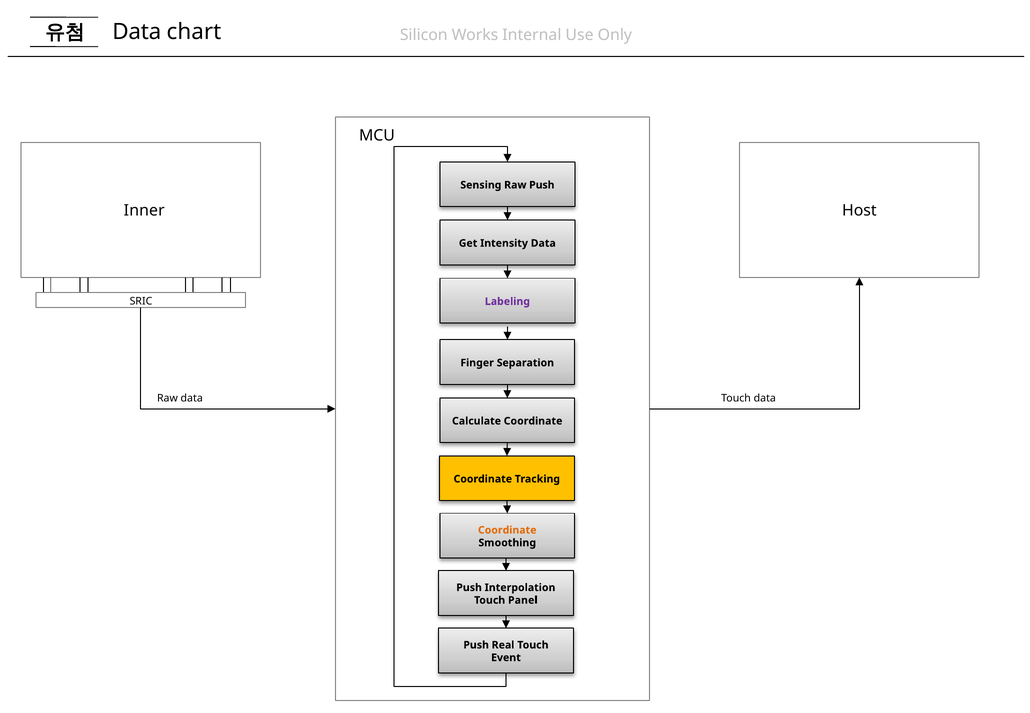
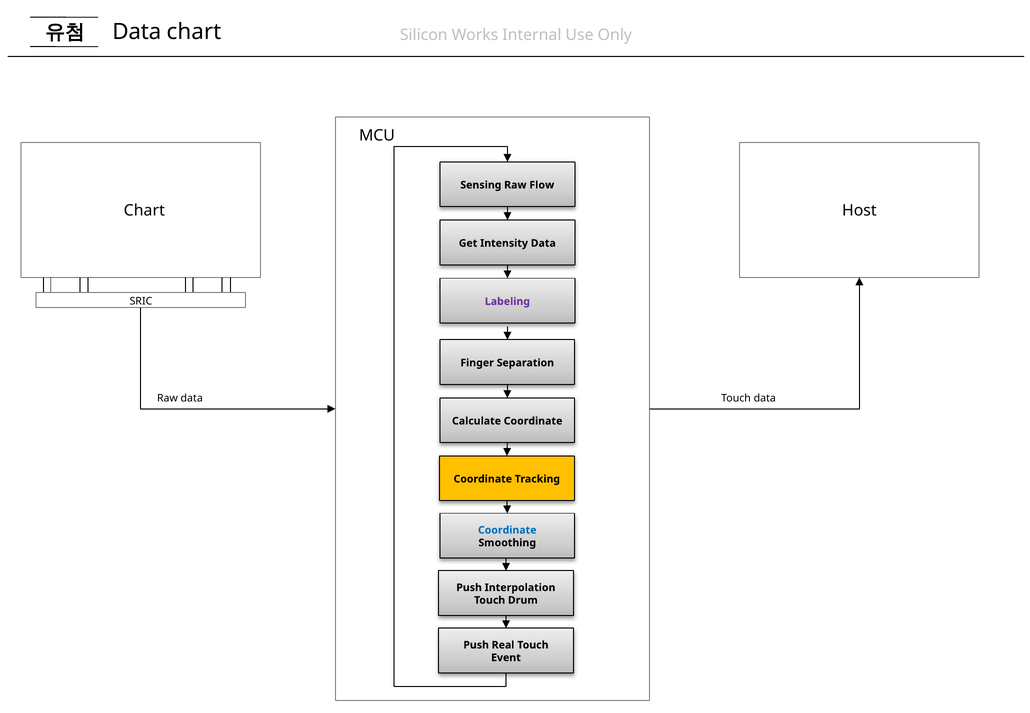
Raw Push: Push -> Flow (542, 185)
Inner: Inner -> Chart (144, 211)
Coordinate colour: orange -> blue (507, 530)
Panel: Panel -> Drum (523, 600)
